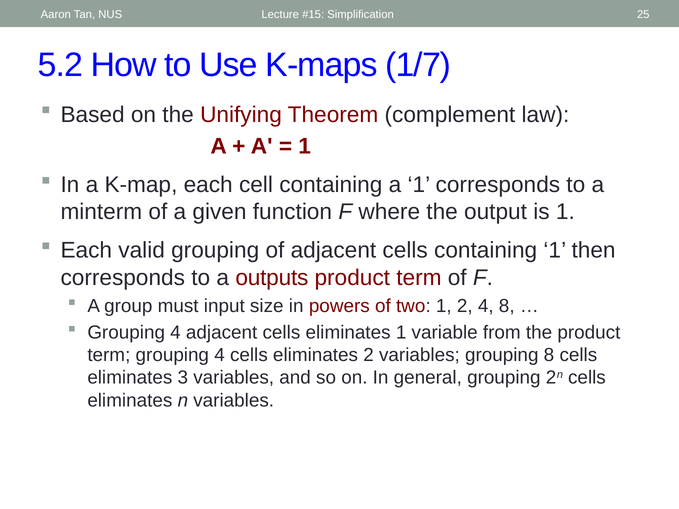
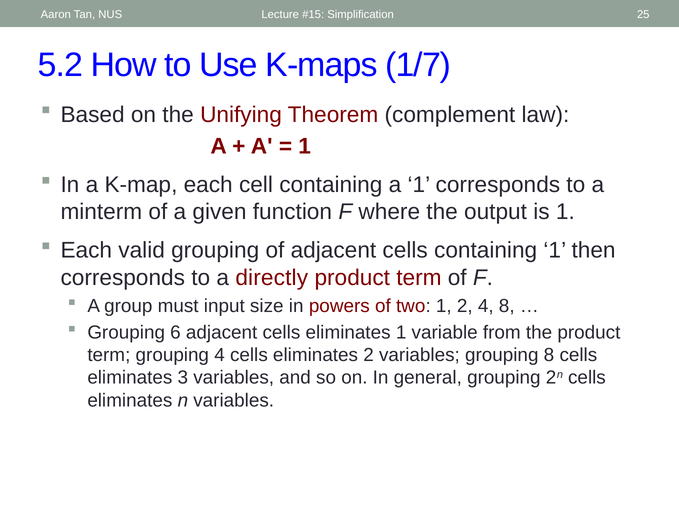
outputs: outputs -> directly (272, 278)
4: 4 -> 6 (175, 333)
